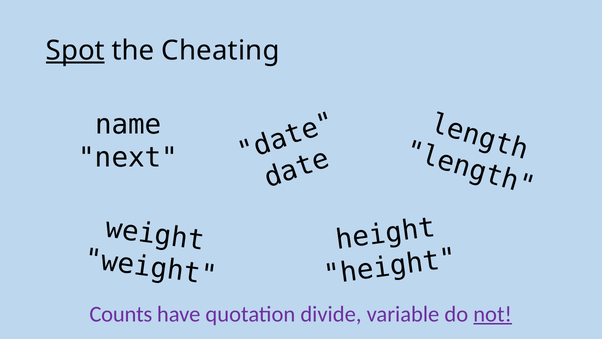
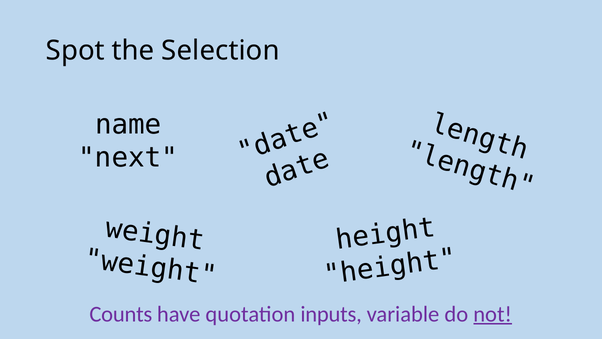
Spot underline: present -> none (75, 51)
Cheating: Cheating -> Selection (221, 51)
divide: divide -> inputs (331, 314)
